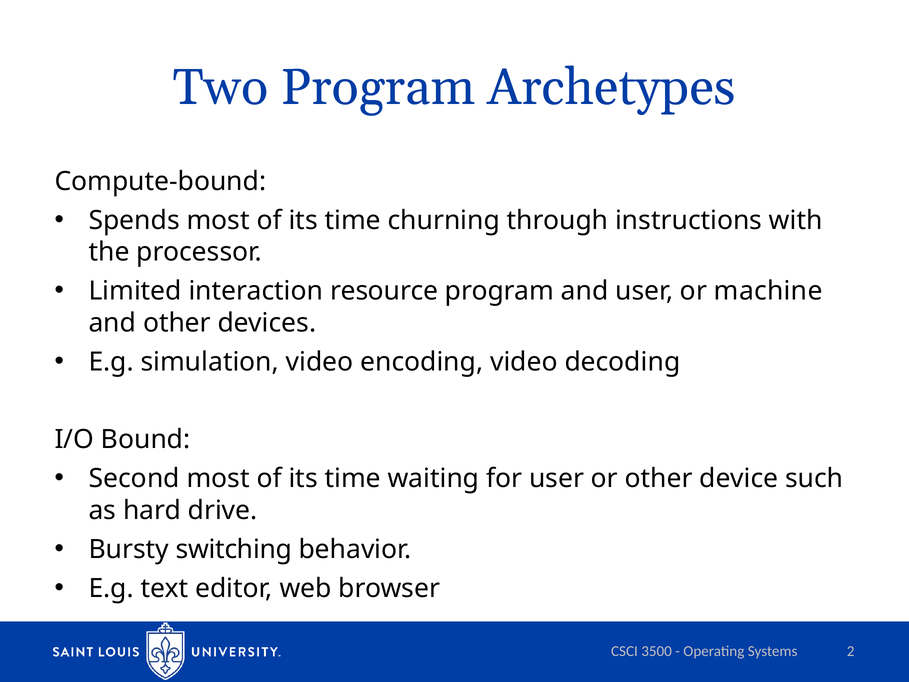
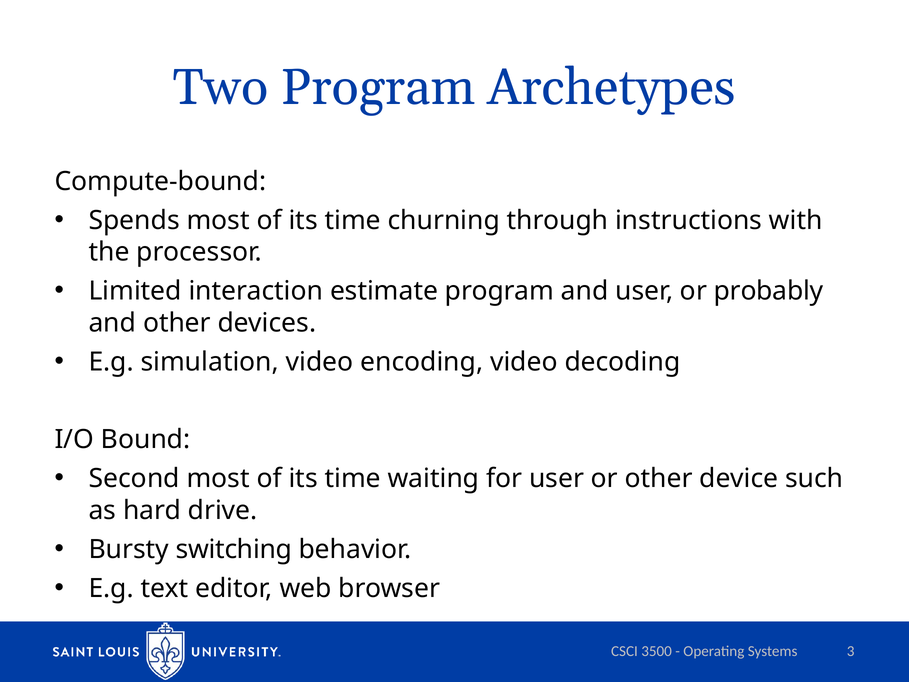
resource: resource -> estimate (384, 291)
machine: machine -> probably (769, 291)
2: 2 -> 3 (851, 651)
